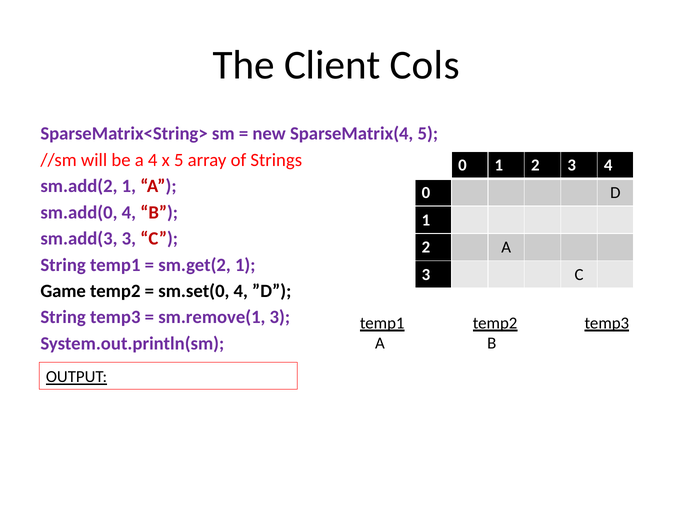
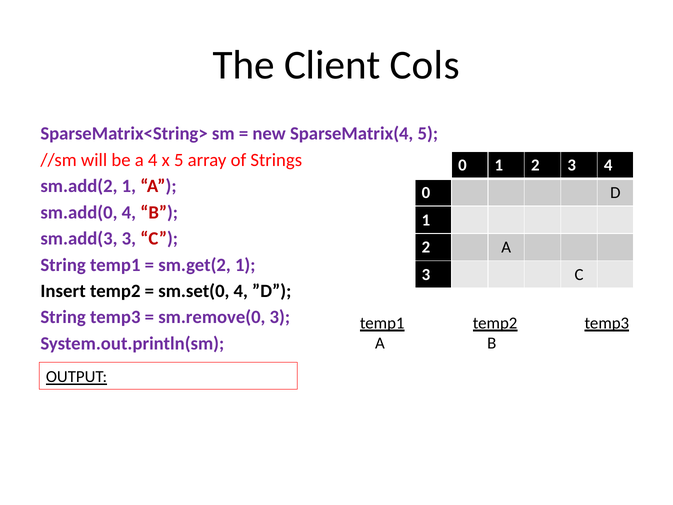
Game: Game -> Insert (63, 291)
sm.remove(1: sm.remove(1 -> sm.remove(0 (212, 317)
